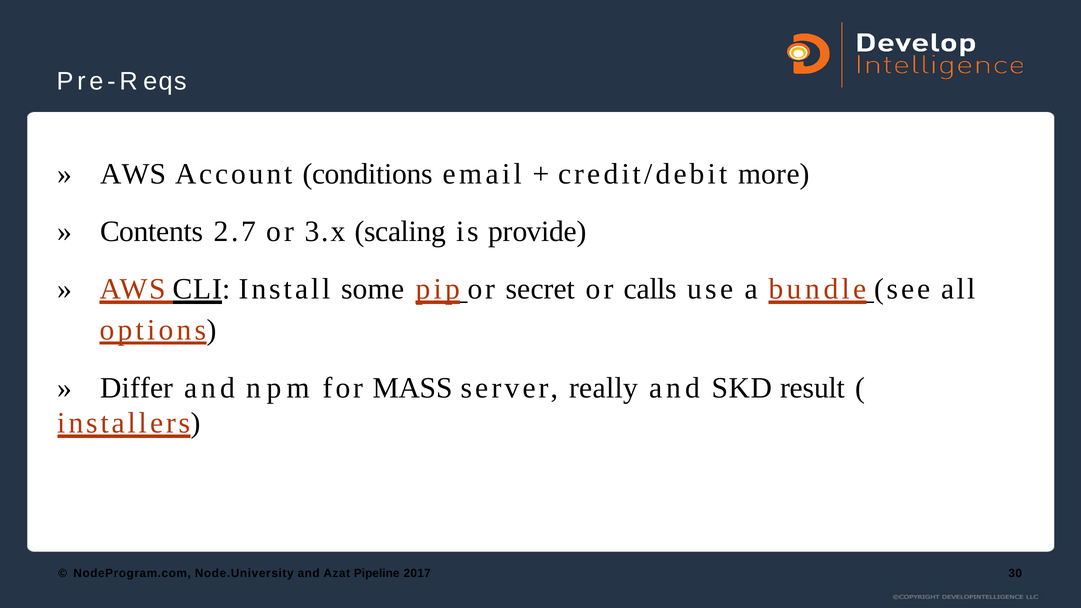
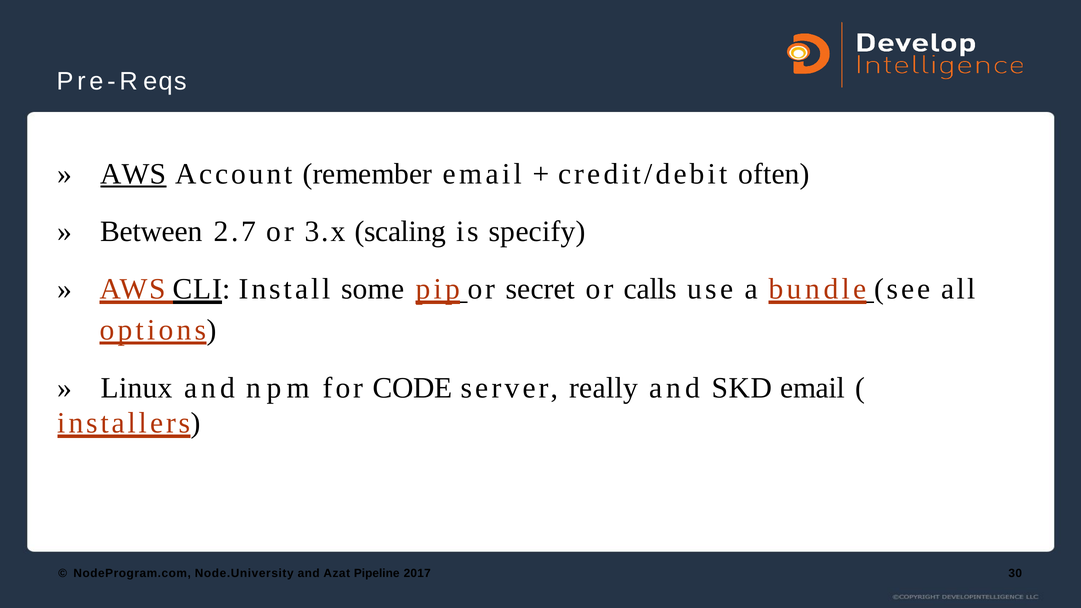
AWS underline: none -> present (133, 174)
conditions: conditions -> remember (367, 174)
more: more -> often (774, 174)
Contents: Contents -> Between (152, 232)
provide: provide -> specify (537, 232)
Differ: Differ -> Linux (137, 388)
MASS: MASS -> CODE (413, 388)
SKD result: result -> email (812, 388)
